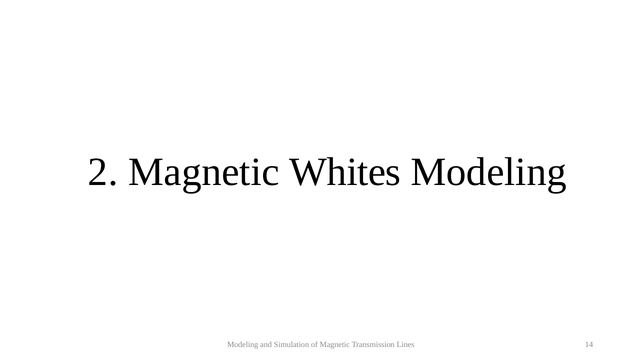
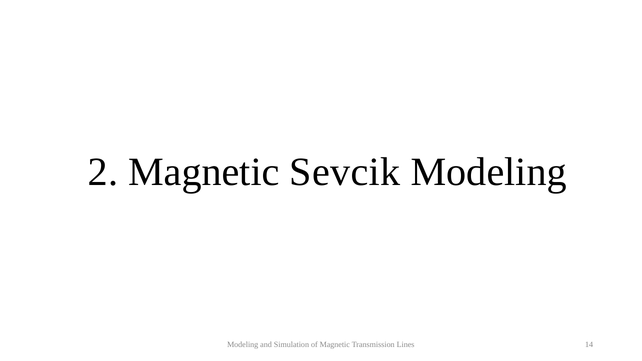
Whites: Whites -> Sevcik (345, 172)
